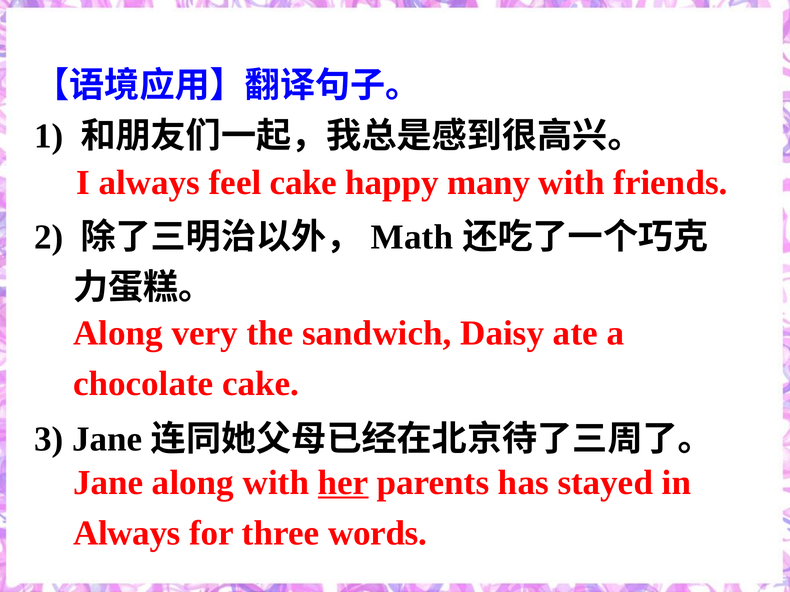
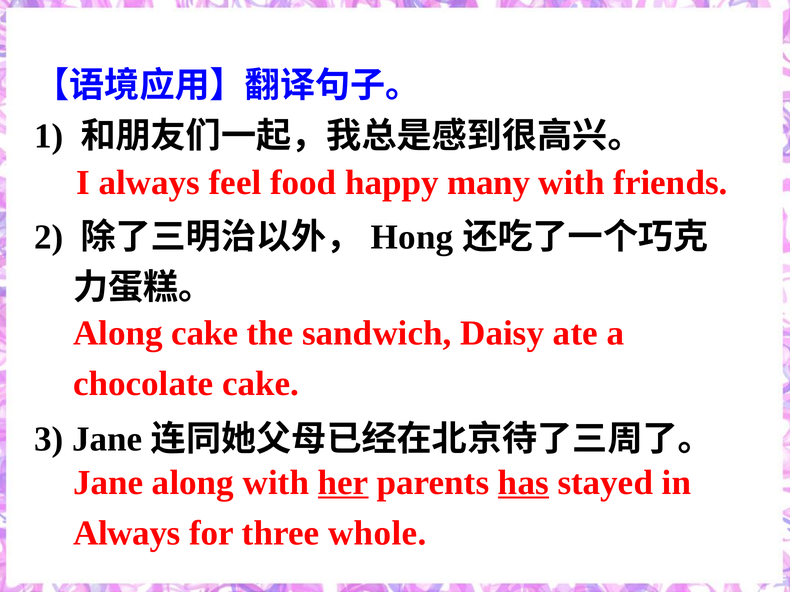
feel cake: cake -> food (303, 183)
Math: Math -> Hong (412, 237)
Along very: very -> cake (205, 334)
has underline: none -> present (523, 483)
words: words -> whole (377, 533)
